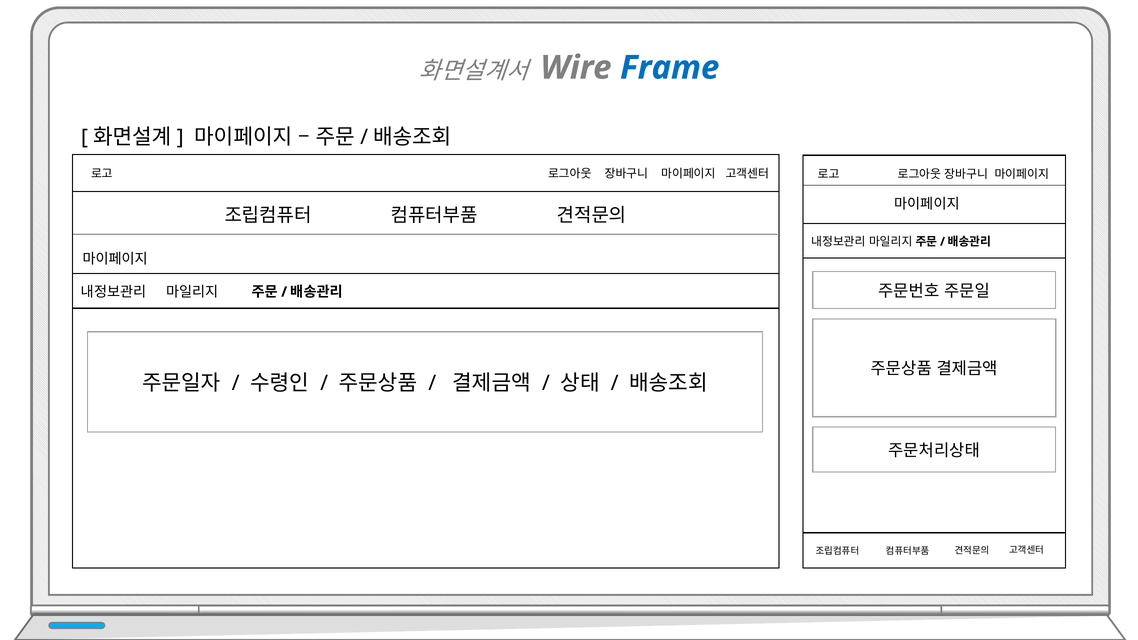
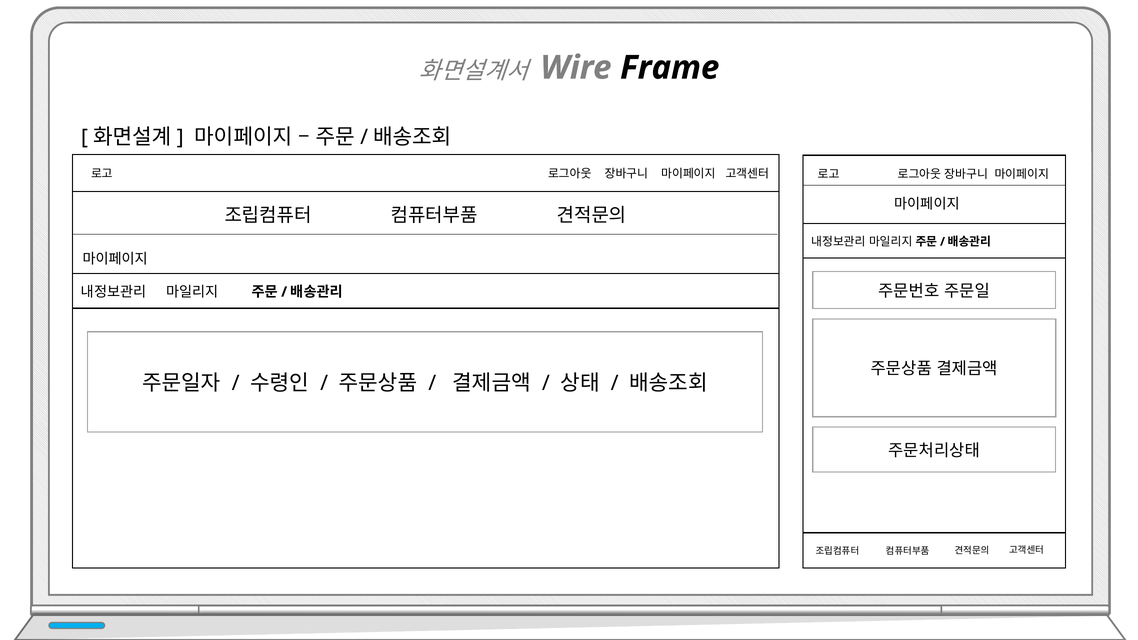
Frame colour: blue -> black (670, 68)
